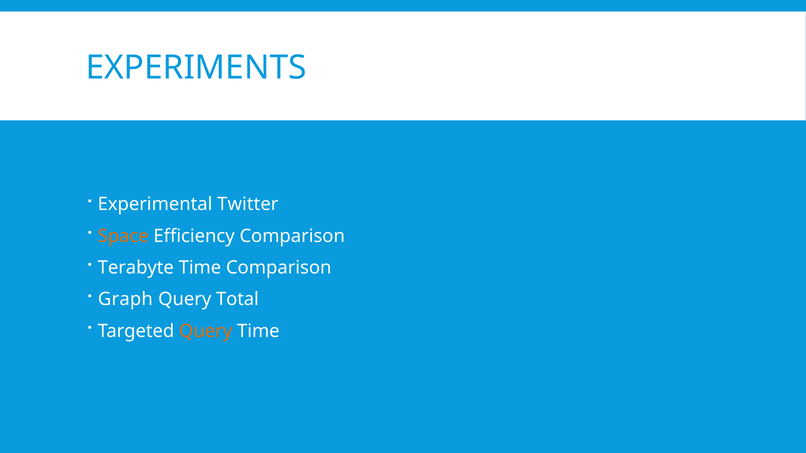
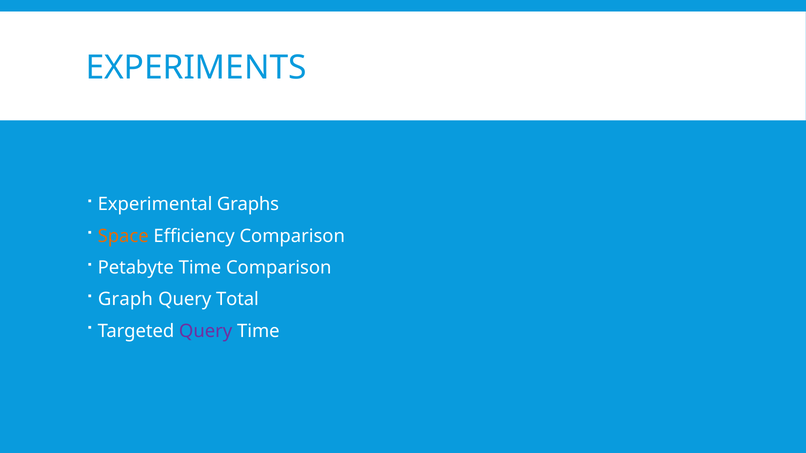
Twitter: Twitter -> Graphs (248, 205)
Terabyte: Terabyte -> Petabyte (136, 268)
Query colour: orange -> purple (206, 331)
